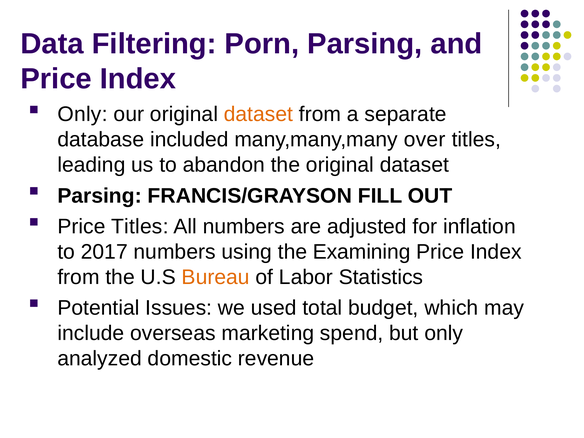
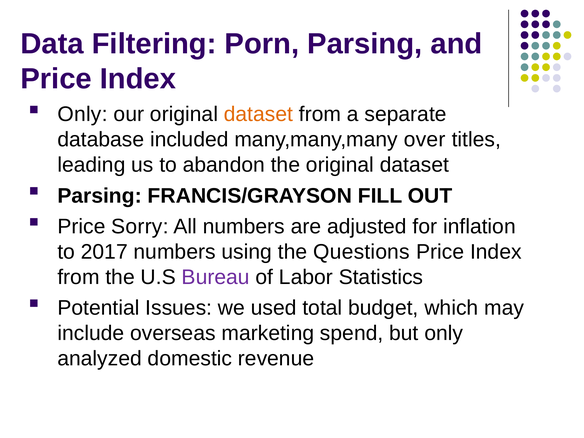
Price Titles: Titles -> Sorry (140, 226)
Examining: Examining -> Questions (362, 252)
Bureau colour: orange -> purple (216, 277)
